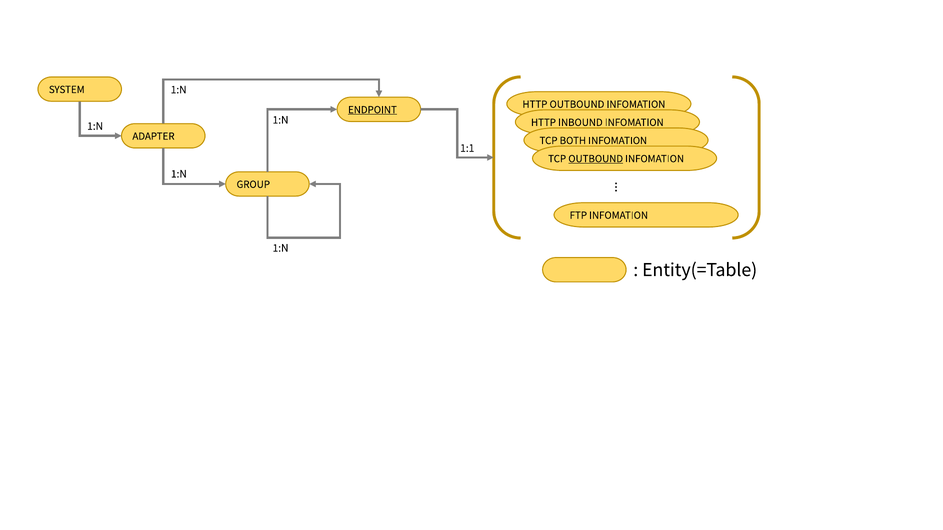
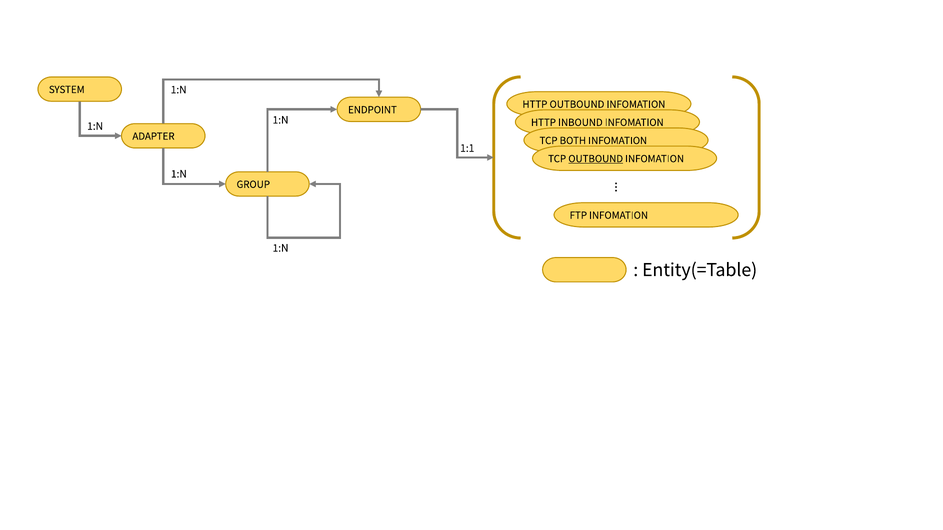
ENDPOINT underline: present -> none (372, 110)
